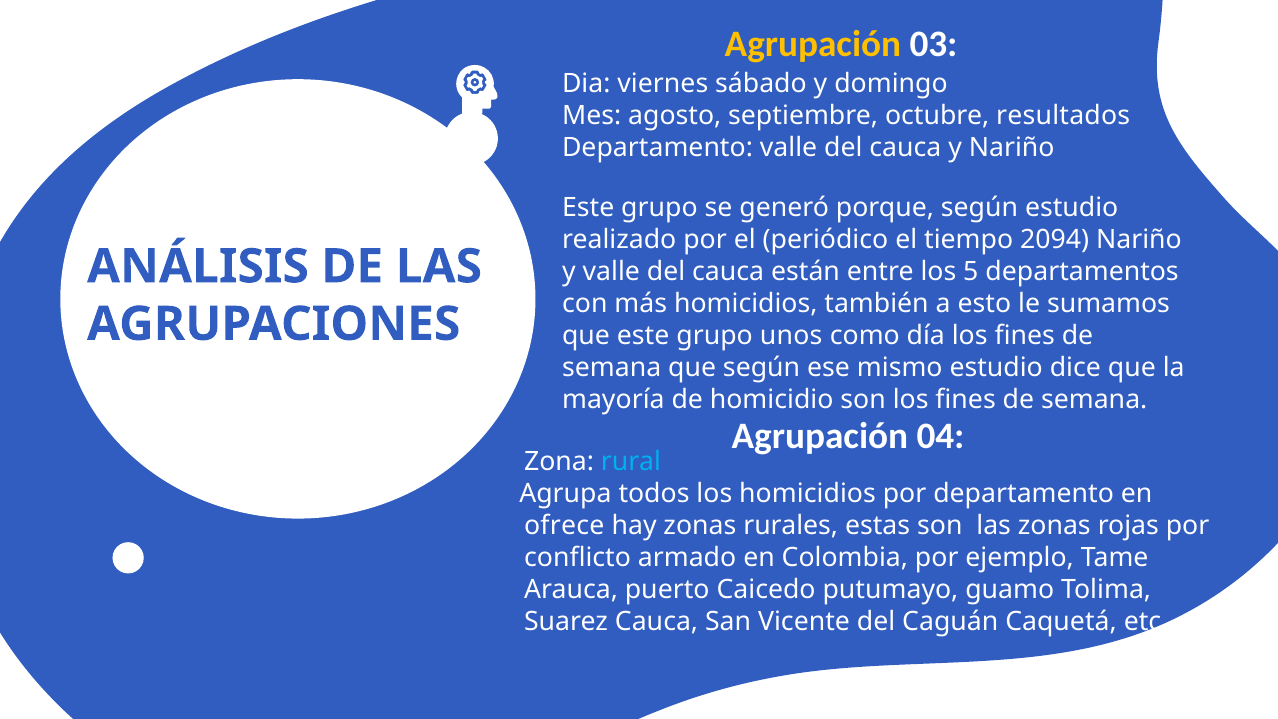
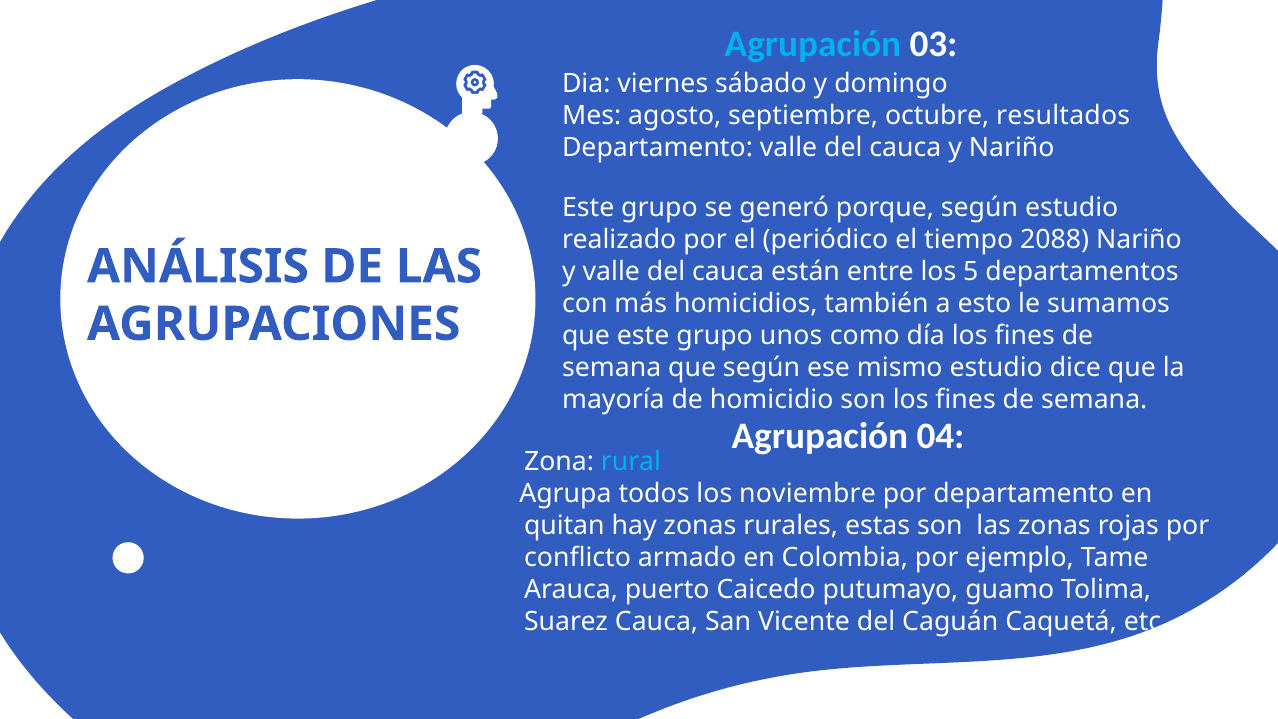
Agrupación colour: yellow -> light blue (813, 44)
2094: 2094 -> 2088 (1055, 240)
los homicidios: homicidios -> noviembre (807, 494)
ofrece: ofrece -> quitan (564, 526)
